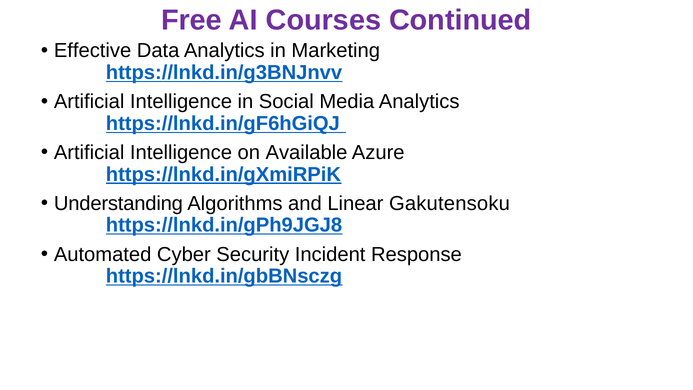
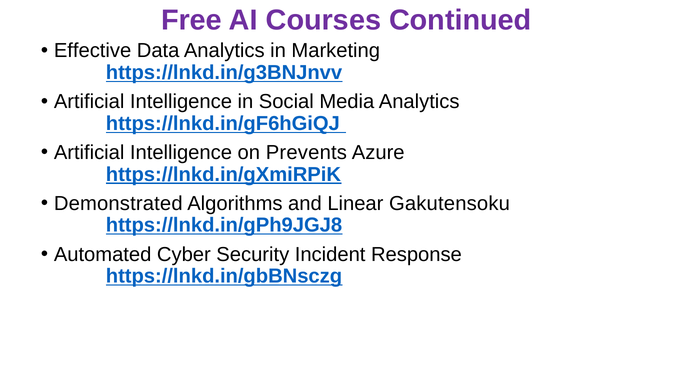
Available: Available -> Prevents (306, 152)
Understanding: Understanding -> Demonstrated (118, 203)
